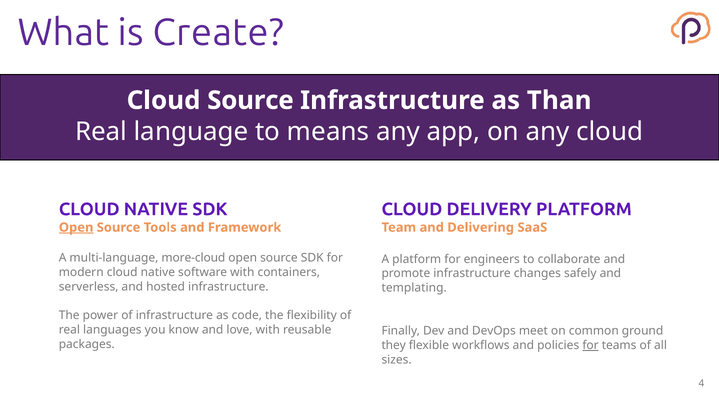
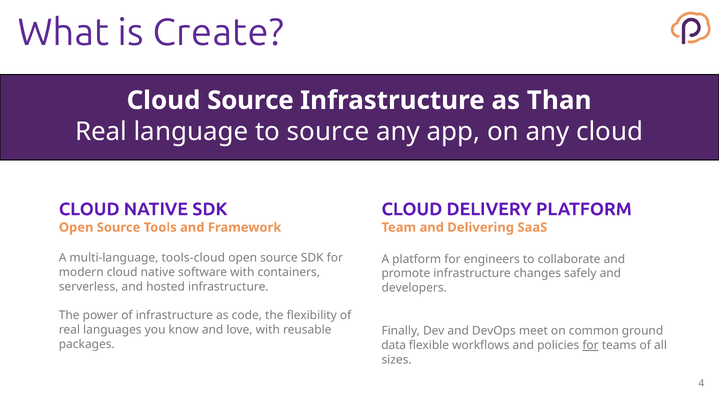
to means: means -> source (328, 132)
Open underline: present -> none (76, 228)
more-cloud: more-cloud -> tools-cloud (193, 258)
templating: templating -> developers (414, 288)
they: they -> data (394, 346)
